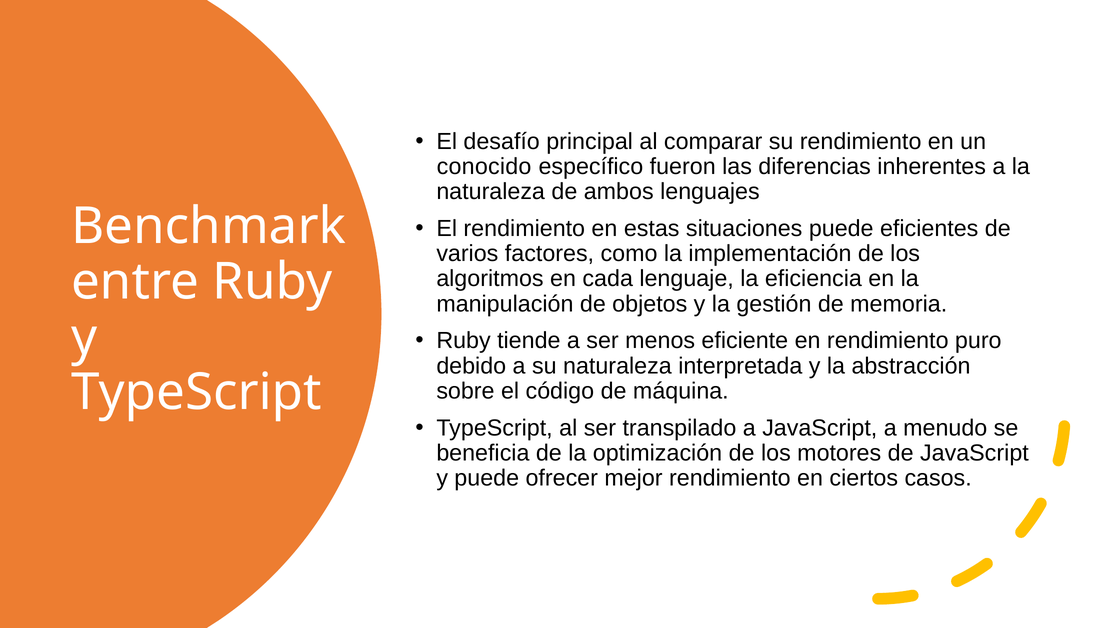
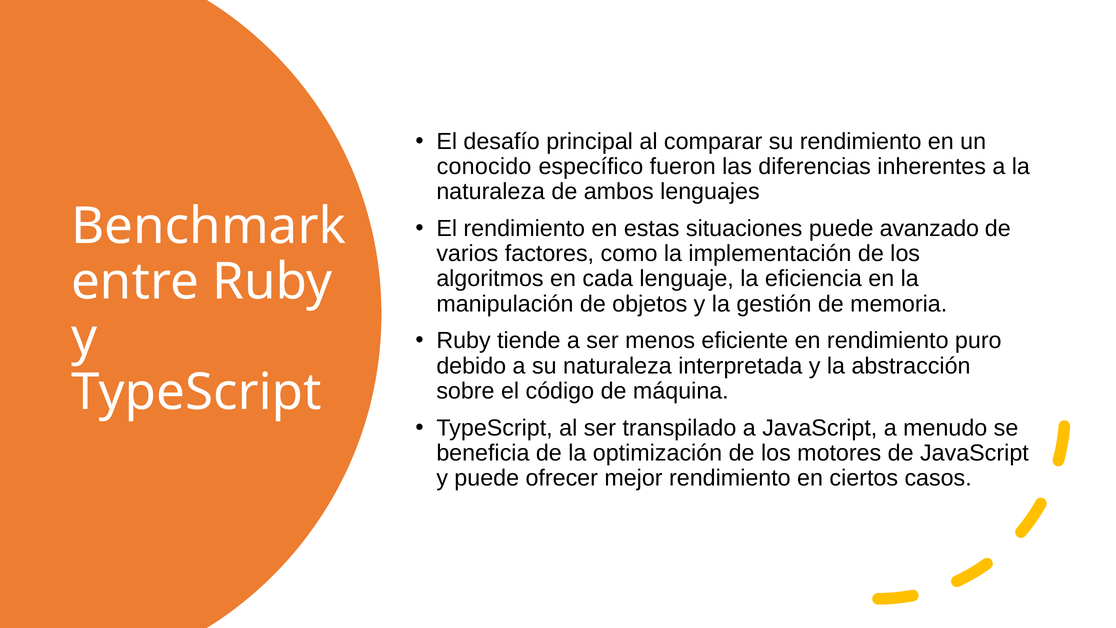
eficientes: eficientes -> avanzado (929, 228)
